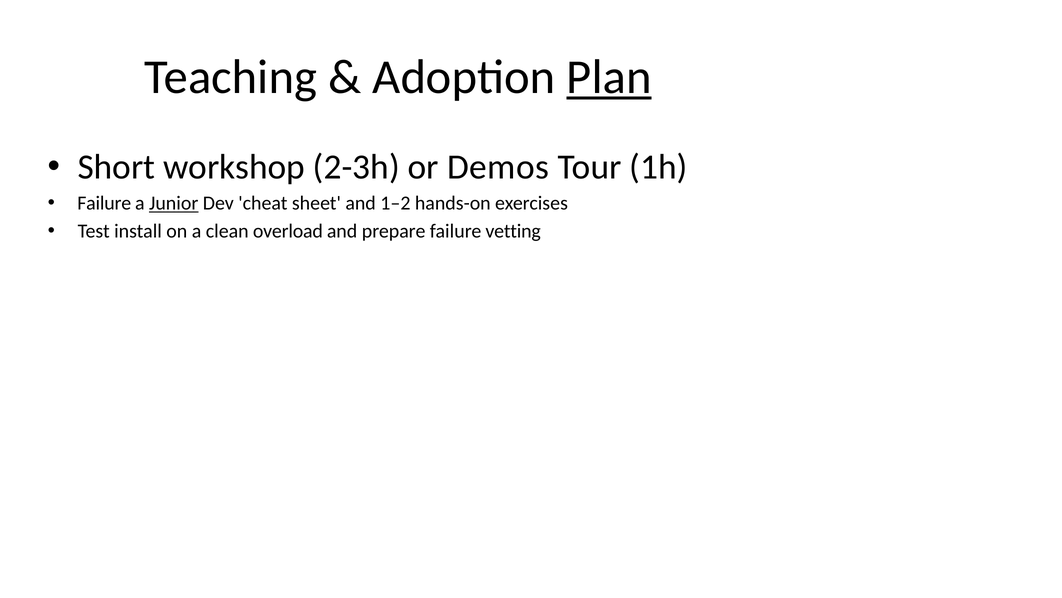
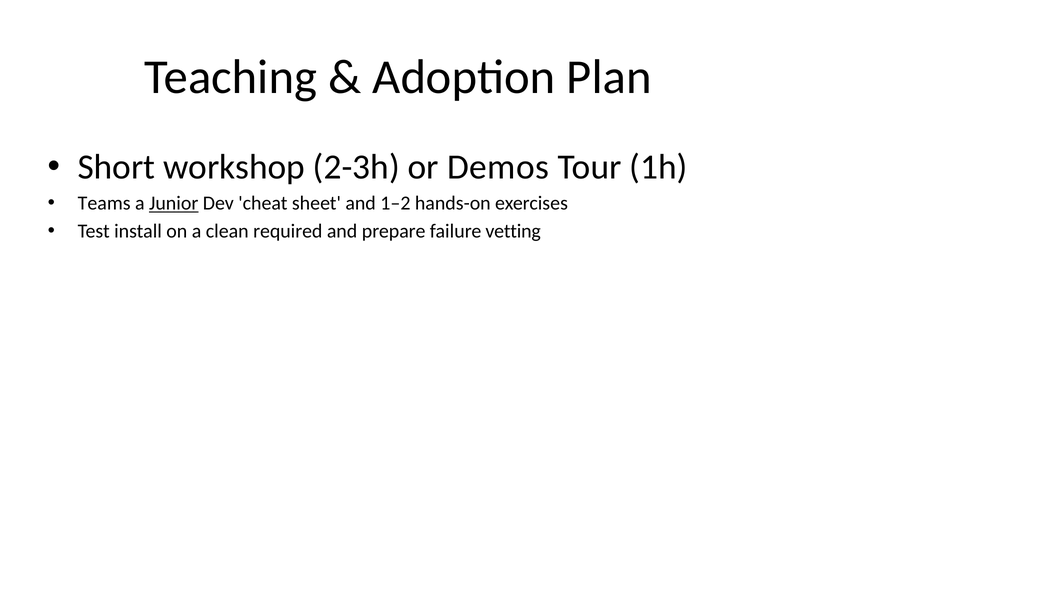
Plan underline: present -> none (609, 77)
Failure: Failure -> Teams (104, 203)
overload: overload -> required (288, 231)
